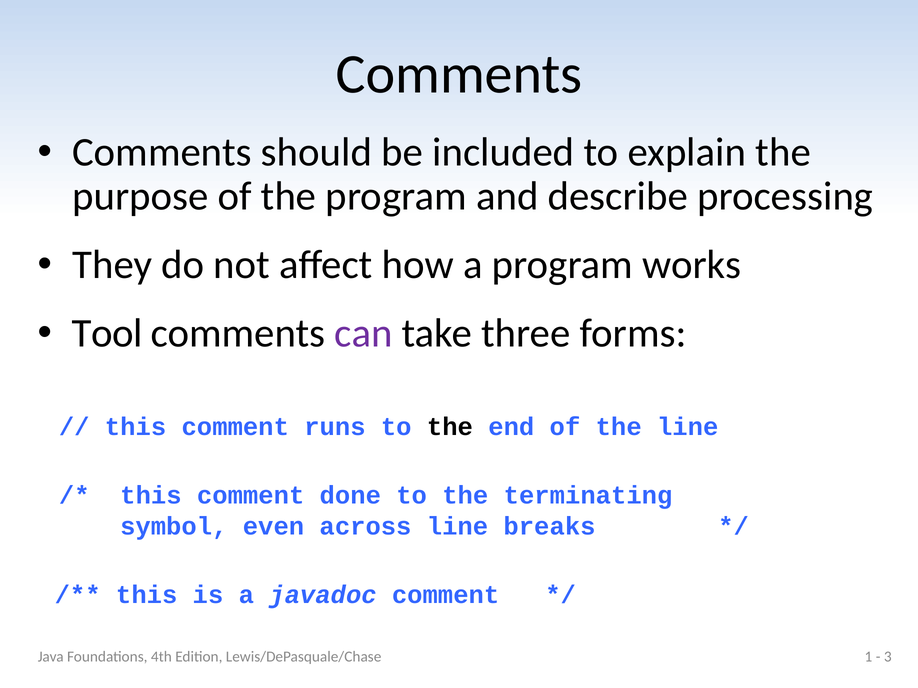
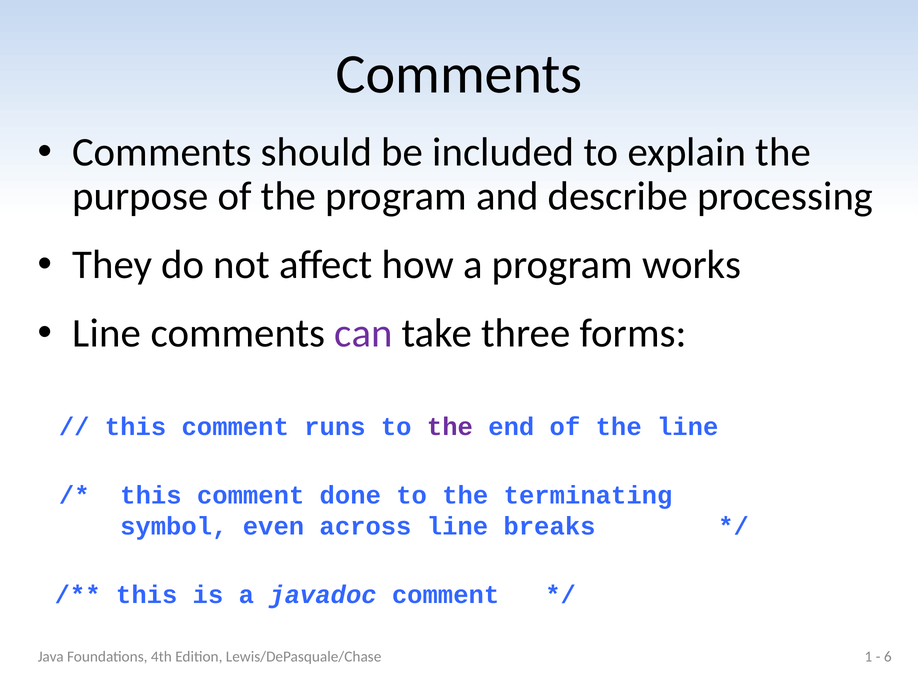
Tool: Tool -> Line (107, 333)
the colour: black -> purple (450, 427)
3: 3 -> 6 (888, 657)
